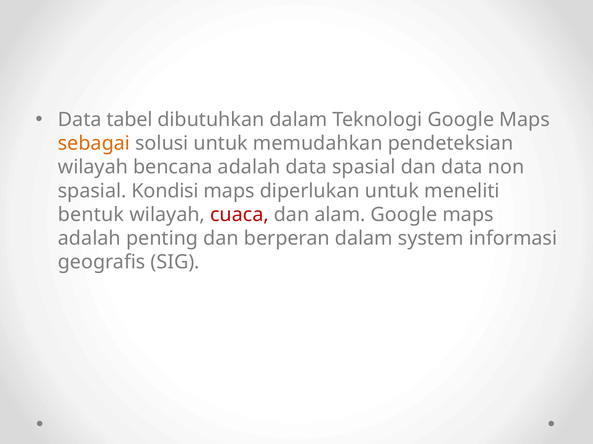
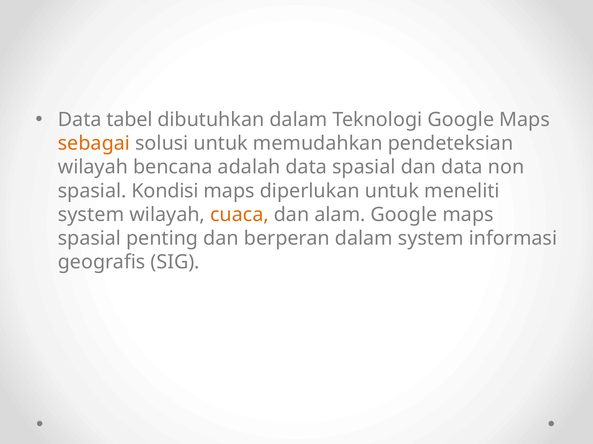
bentuk: bentuk -> system (91, 215)
cuaca colour: red -> orange (239, 215)
adalah: adalah -> spasial (89, 239)
